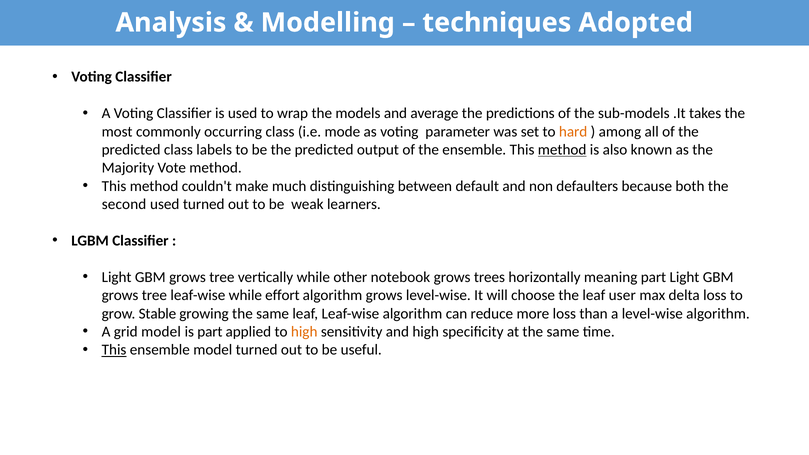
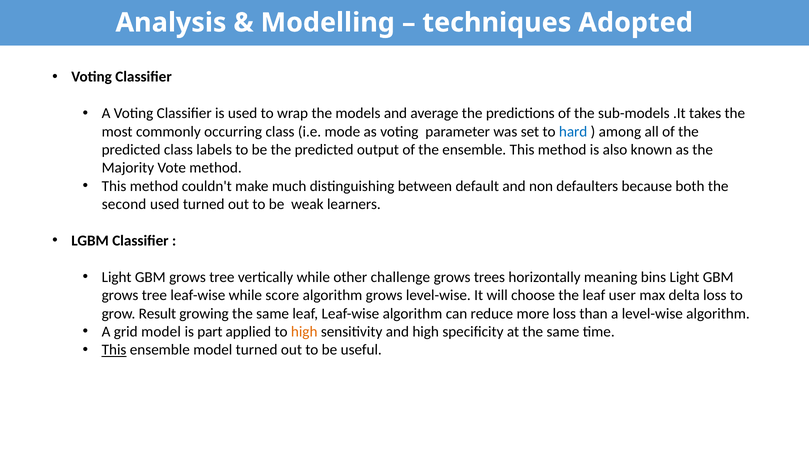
hard colour: orange -> blue (573, 132)
method underline: present -> none (562, 150)
notebook: notebook -> challenge (400, 277)
meaning part: part -> bins (653, 277)
effort: effort -> score (282, 295)
Stable: Stable -> Result (157, 314)
